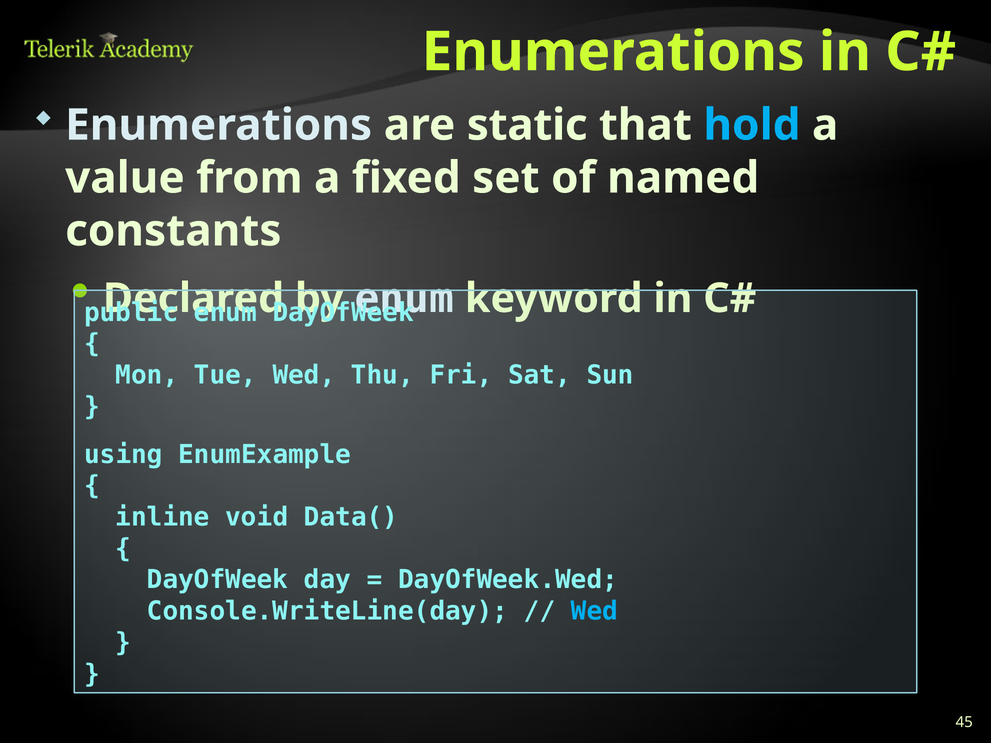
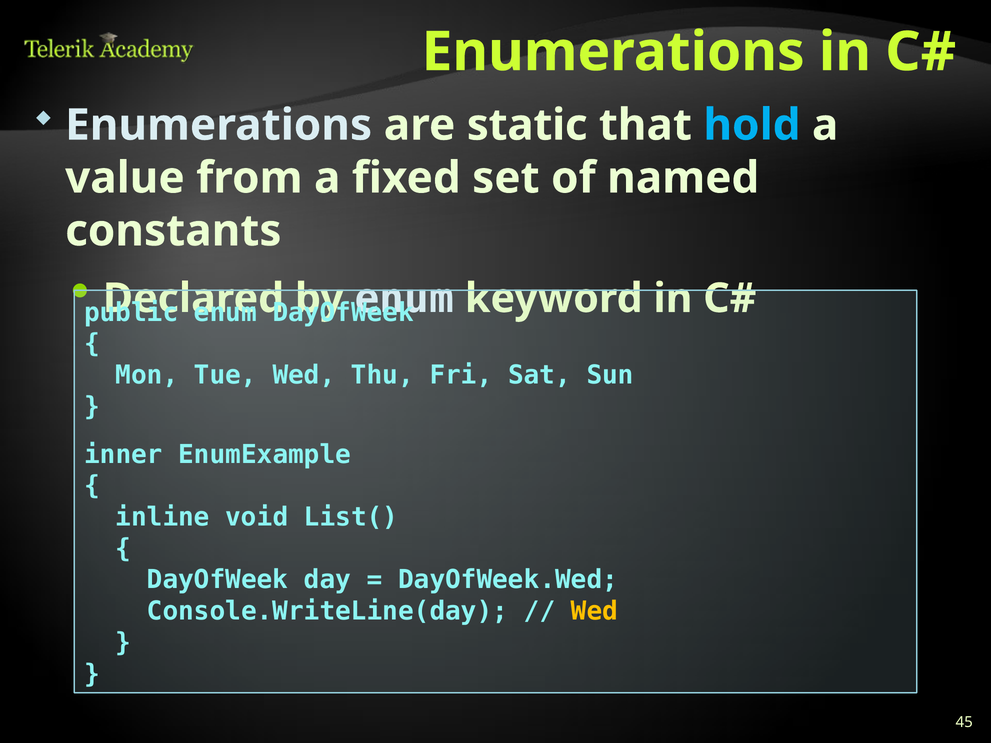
using: using -> inner (123, 455)
Data(: Data( -> List( (351, 517)
Wed colour: light blue -> yellow (594, 611)
